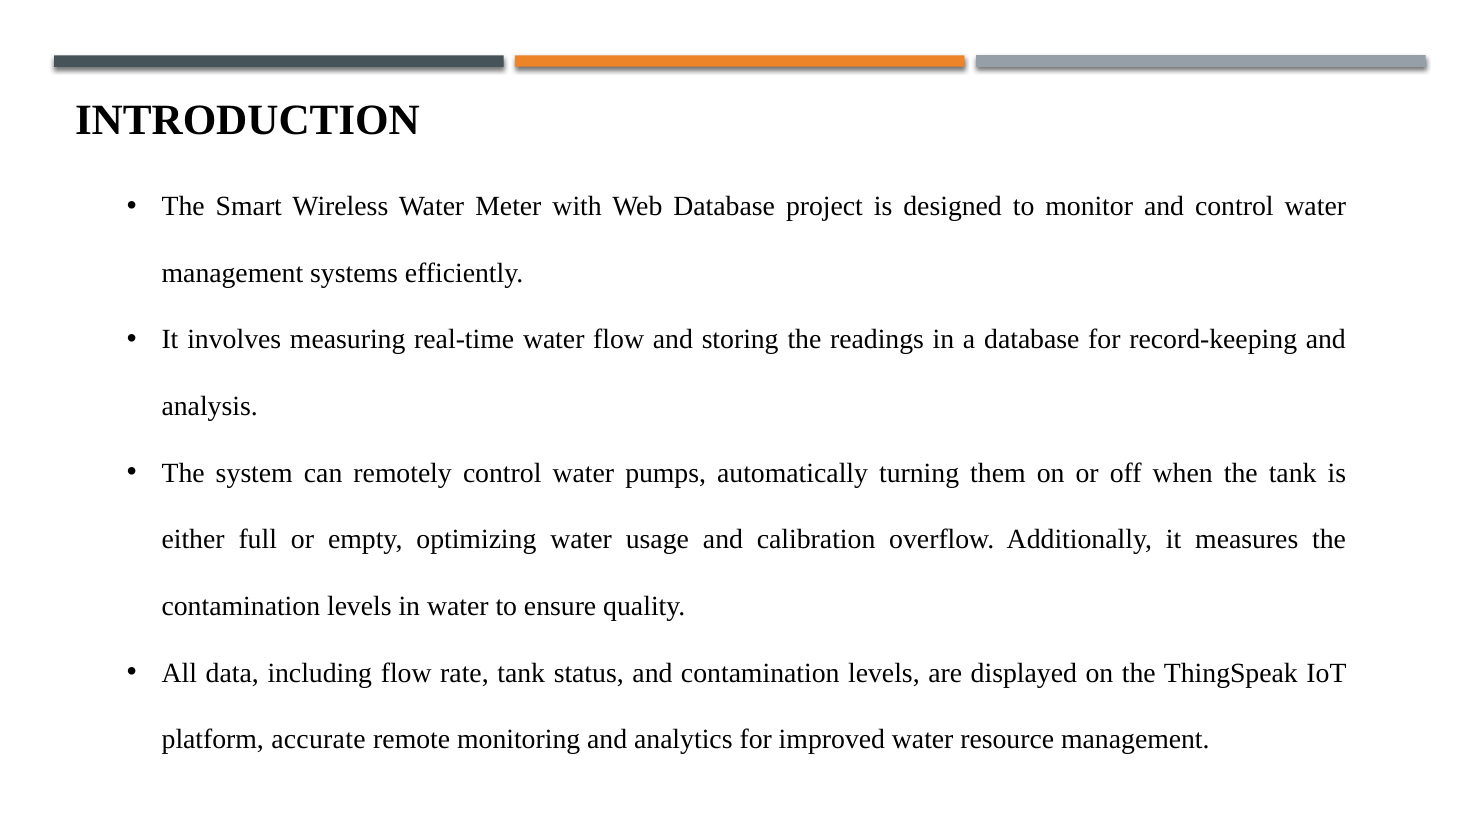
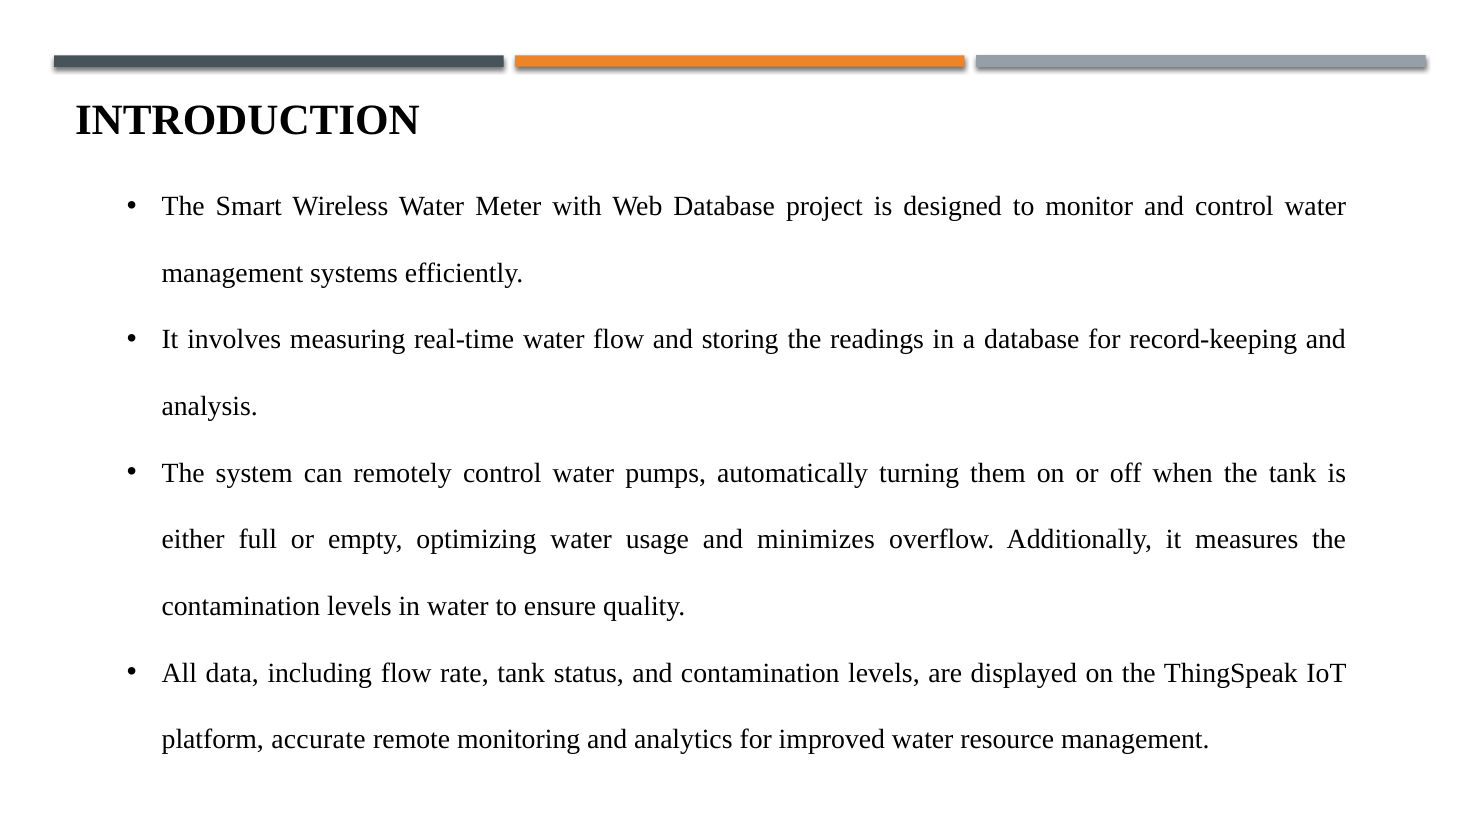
calibration: calibration -> minimizes (816, 539)
